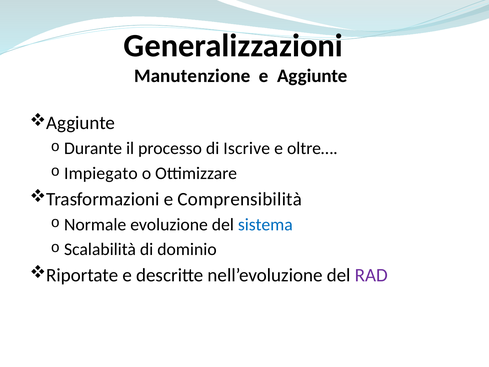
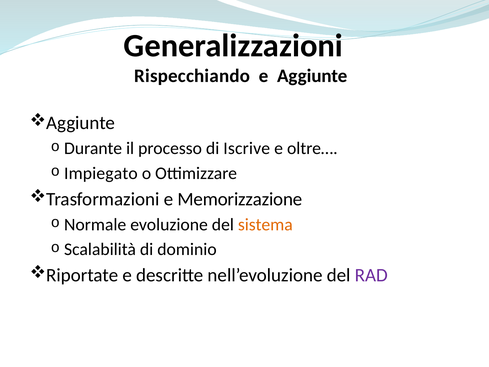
Manutenzione: Manutenzione -> Rispecchiando (192, 76)
Comprensibilità: Comprensibilità -> Memorizzazione (240, 199)
sistema colour: blue -> orange (265, 224)
